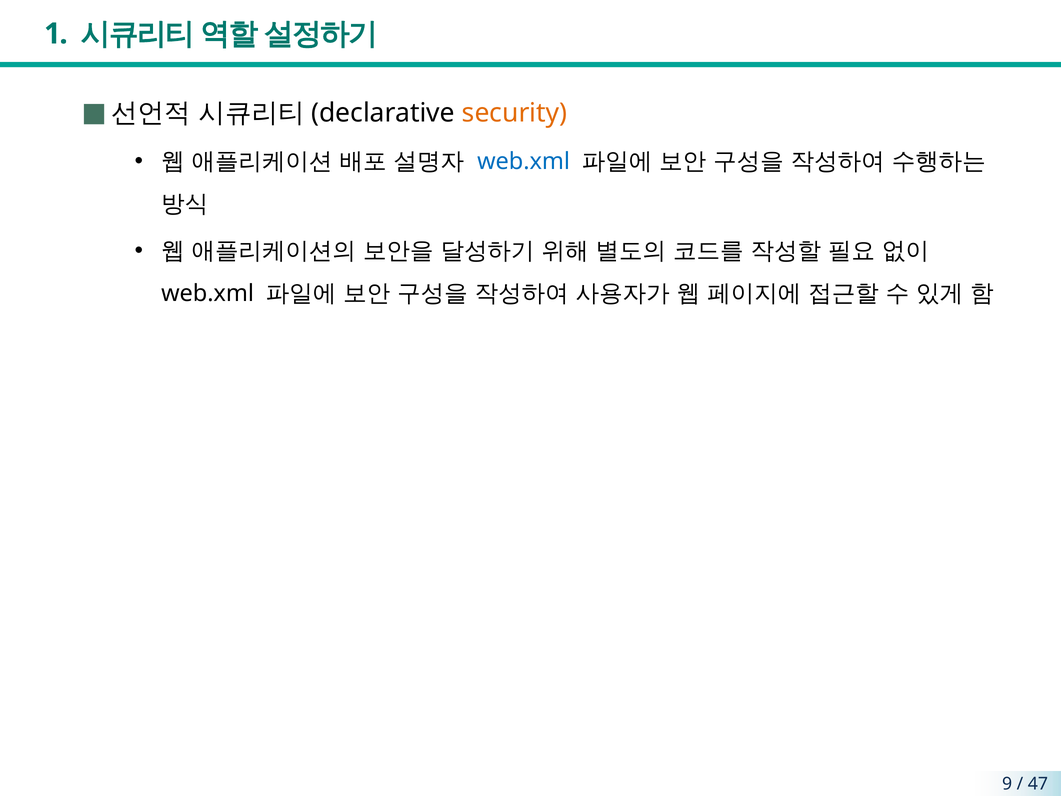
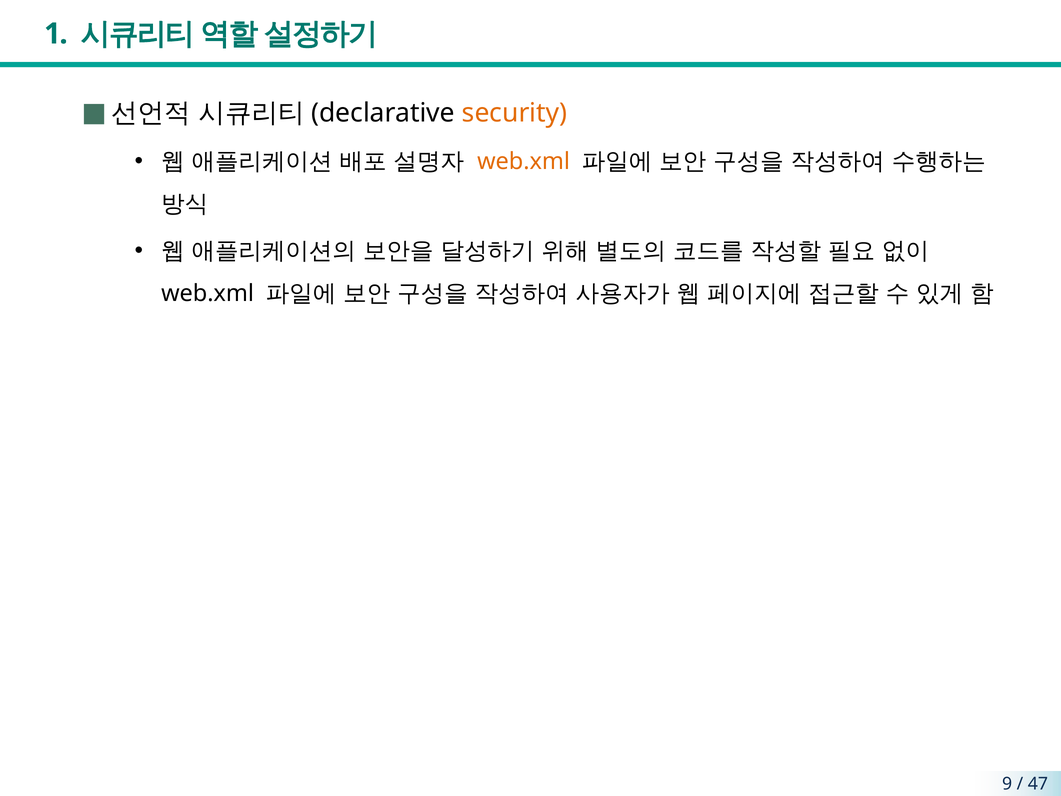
web.xml colour: blue -> orange (524, 162)
